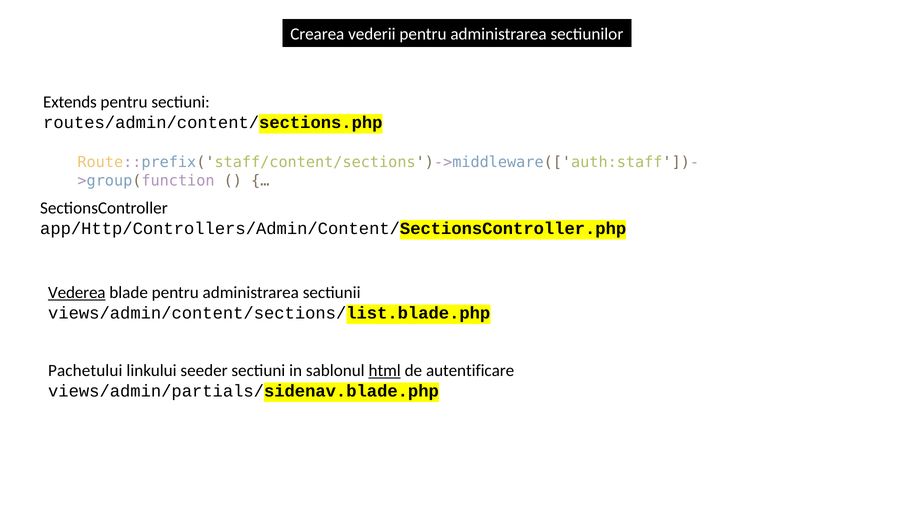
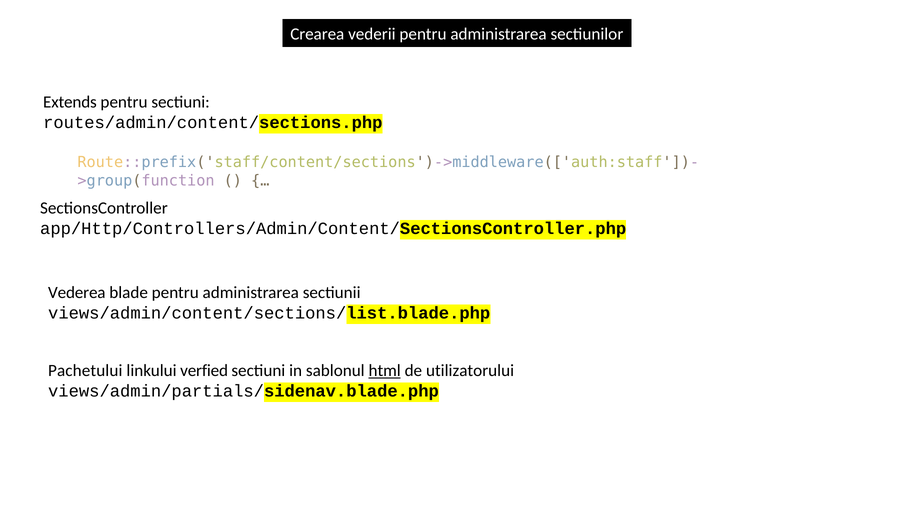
Vederea underline: present -> none (77, 293)
seeder: seeder -> verfied (204, 371)
autentificare: autentificare -> utilizatorului (470, 371)
